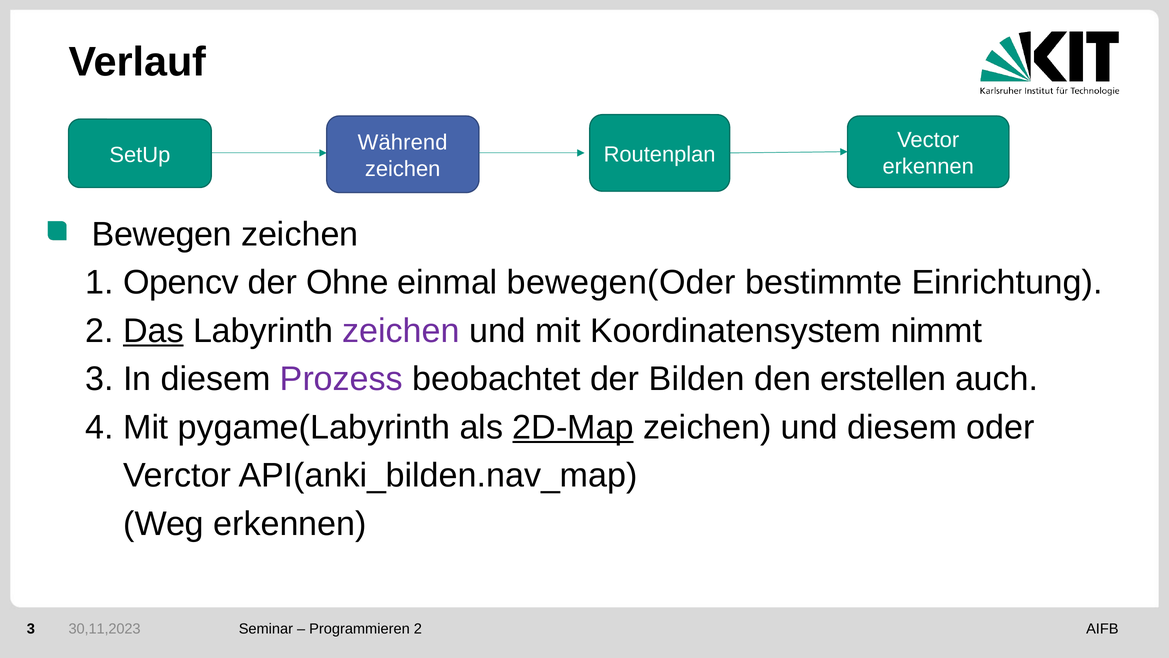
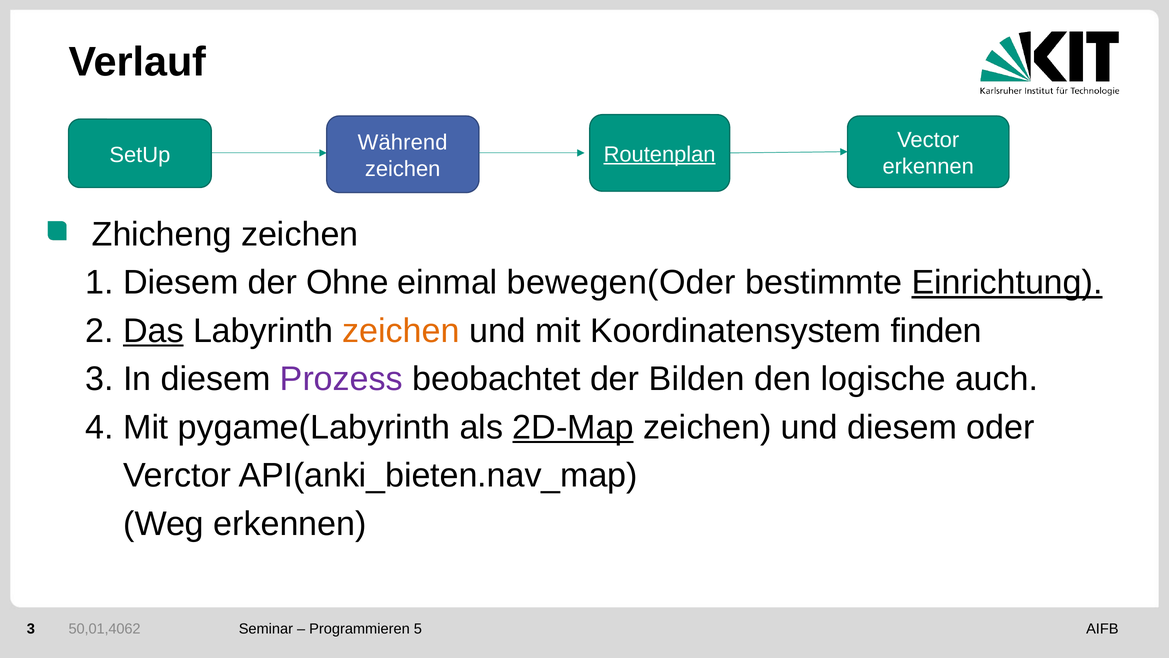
Routenplan underline: none -> present (660, 154)
Bewegen: Bewegen -> Zhicheng (162, 234)
1 Opencv: Opencv -> Diesem (181, 282)
Einrichtung underline: none -> present (1007, 282)
zeichen colour: purple -> orange (401, 331)
nimmt: nimmt -> finden (936, 331)
erstellen: erstellen -> logische (883, 379)
API(anki_bilden.nav_map: API(anki_bilden.nav_map -> API(anki_bieten.nav_map (438, 475)
30,11,2023: 30,11,2023 -> 50,01,4062 (105, 628)
2: 2 -> 5 (418, 628)
